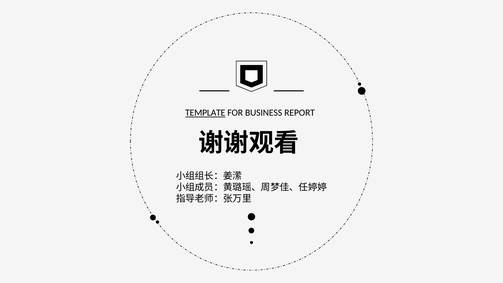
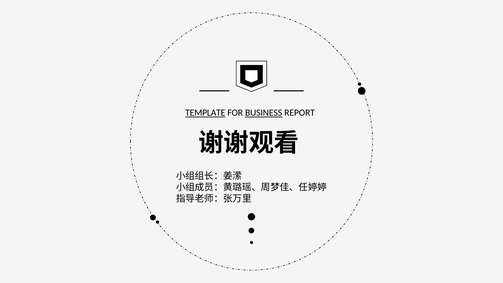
BUSINESS underline: none -> present (264, 113)
